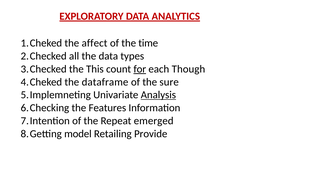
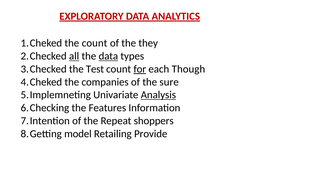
the affect: affect -> count (95, 43)
time: time -> they (148, 43)
all underline: none -> present (74, 56)
data underline: none -> present (108, 56)
This: This -> Test (95, 69)
dataframe: dataframe -> companies (105, 82)
emerged: emerged -> shoppers (154, 121)
